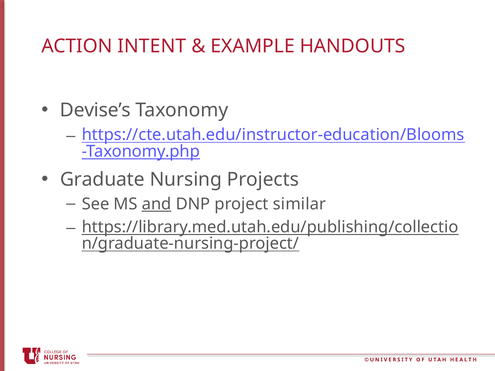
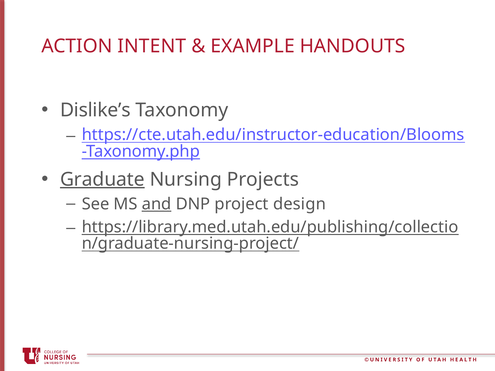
Devise’s: Devise’s -> Dislike’s (95, 110)
Graduate underline: none -> present (102, 180)
similar: similar -> design (299, 204)
